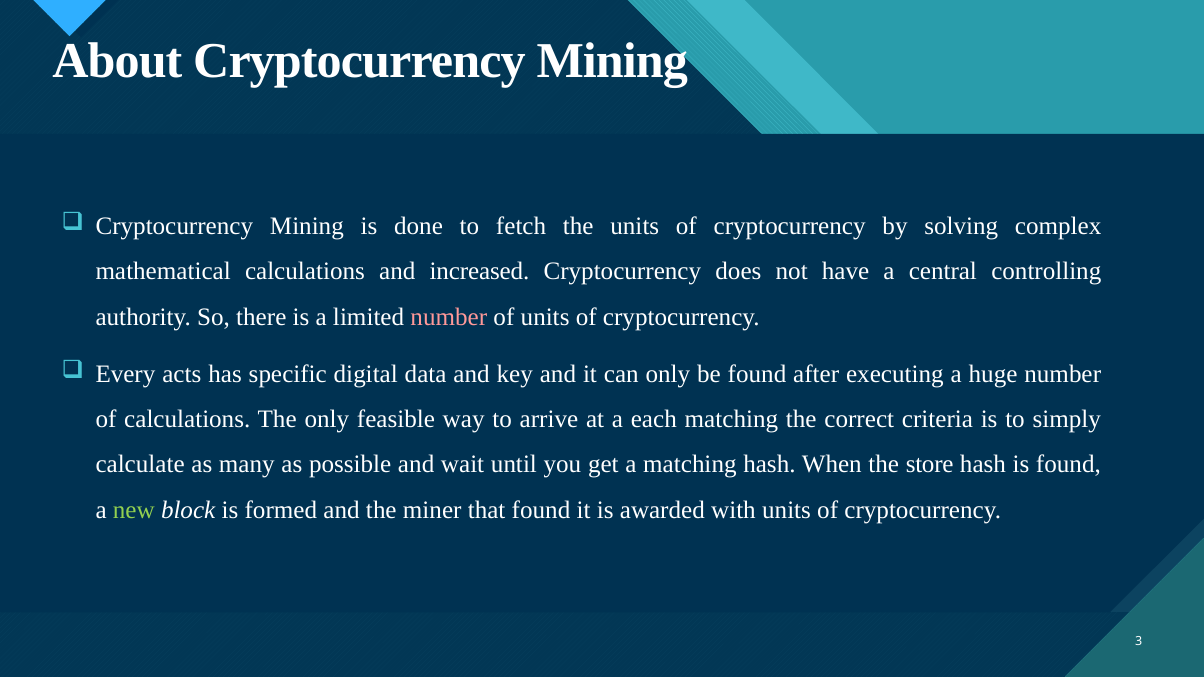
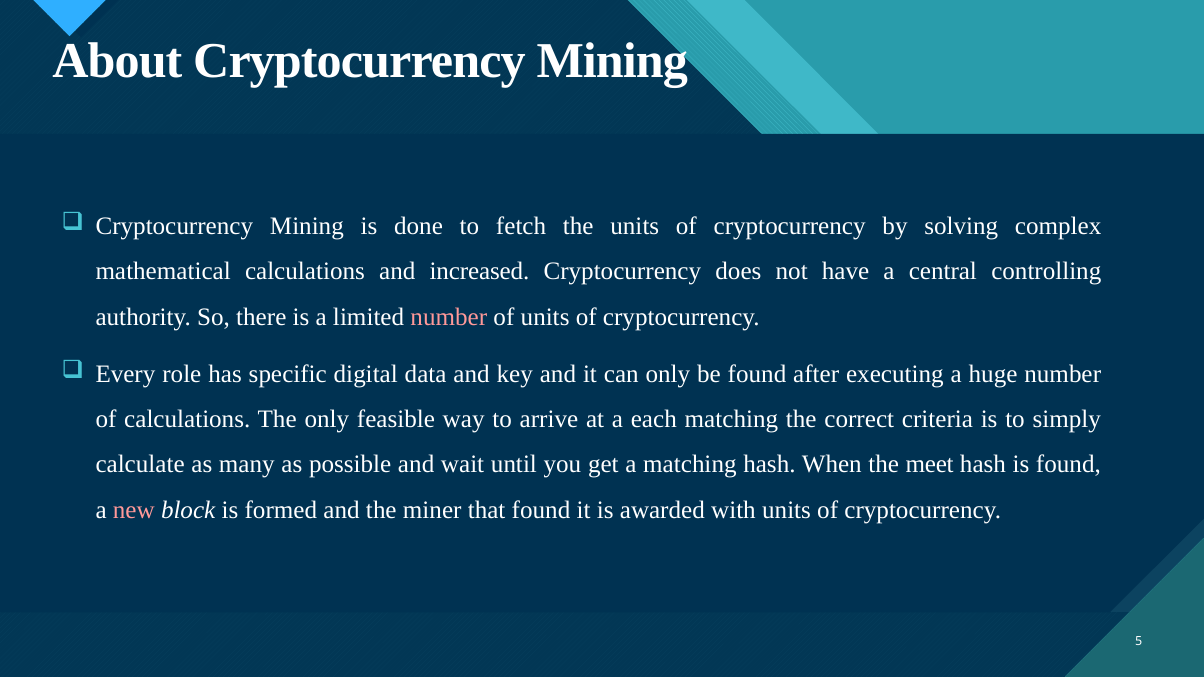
acts: acts -> role (182, 375)
store: store -> meet (930, 465)
new colour: light green -> pink (134, 510)
3: 3 -> 5 (1139, 642)
